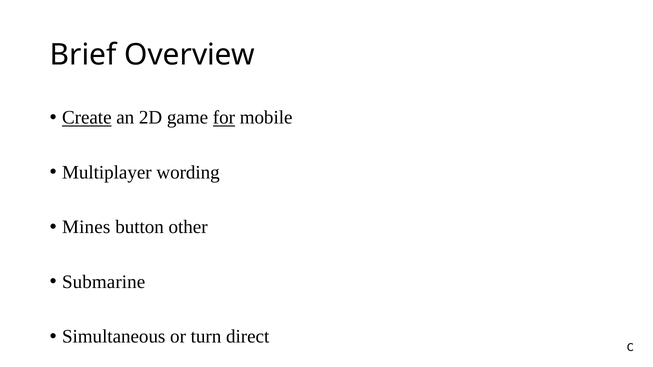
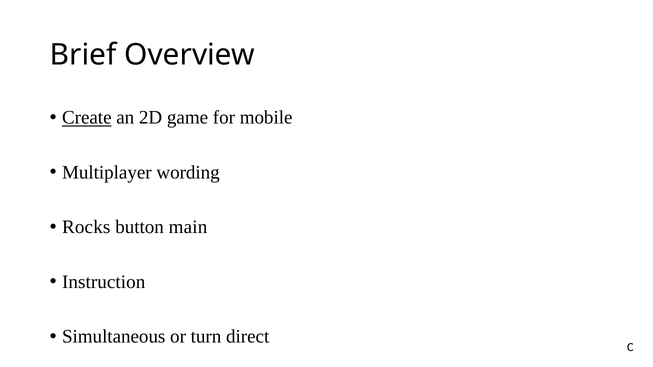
for underline: present -> none (224, 118)
Mines: Mines -> Rocks (86, 227)
other: other -> main (188, 227)
Submarine: Submarine -> Instruction (104, 282)
